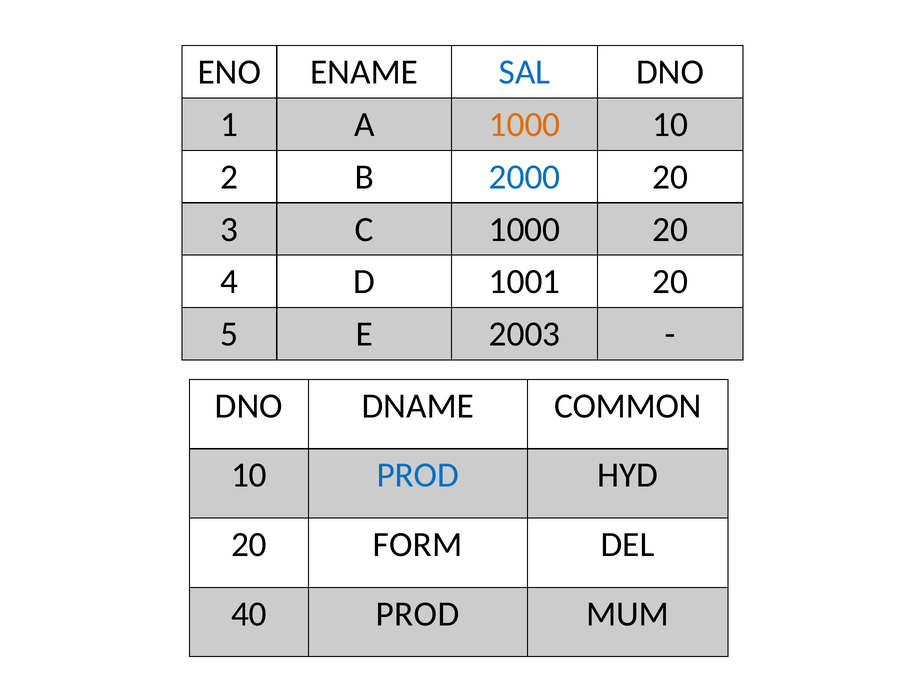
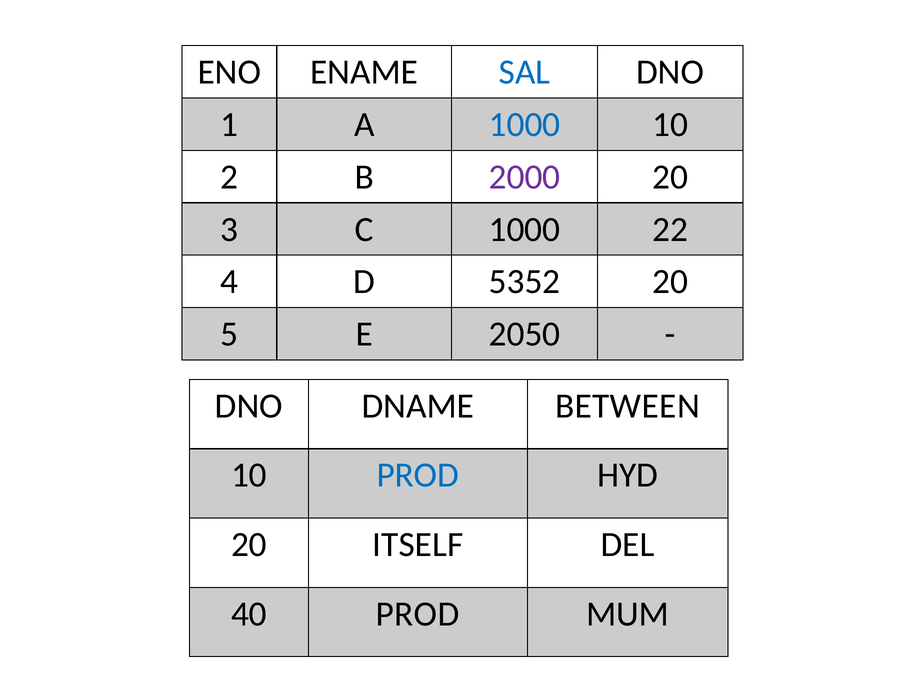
1000 colour: orange -> blue (525, 124)
2000 colour: blue -> purple (525, 177)
1000 20: 20 -> 22 (670, 229)
1001: 1001 -> 5352 (525, 282)
2003: 2003 -> 2050 (525, 334)
COMMON: COMMON -> BETWEEN (628, 406)
FORM: FORM -> ITSELF (418, 544)
